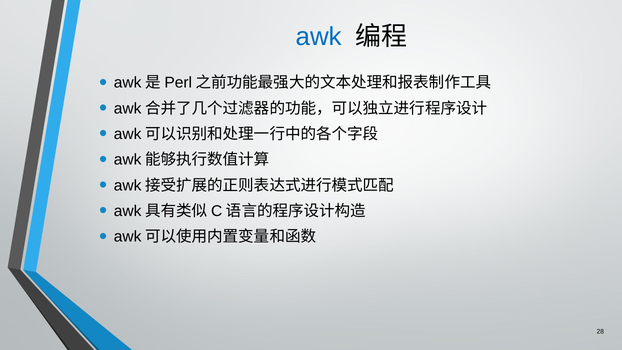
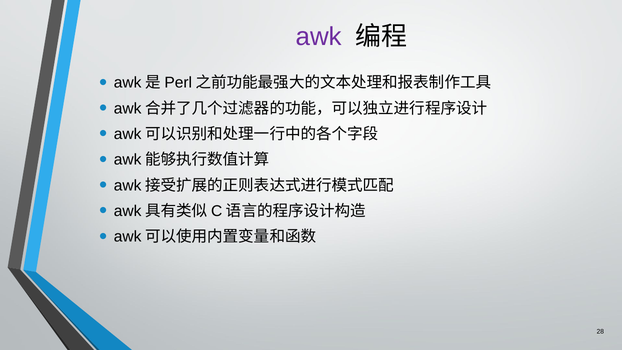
awk colour: blue -> purple (319, 37)
